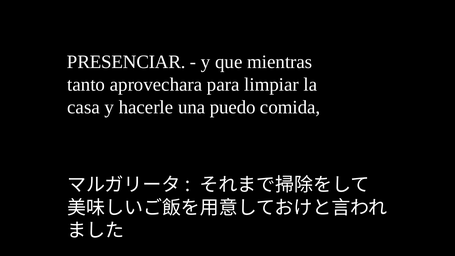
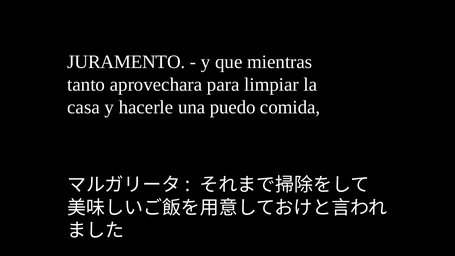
PRESENCIAR: PRESENCIAR -> JURAMENTO (126, 62)
